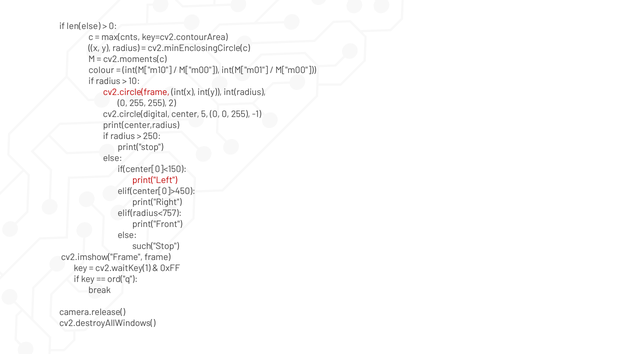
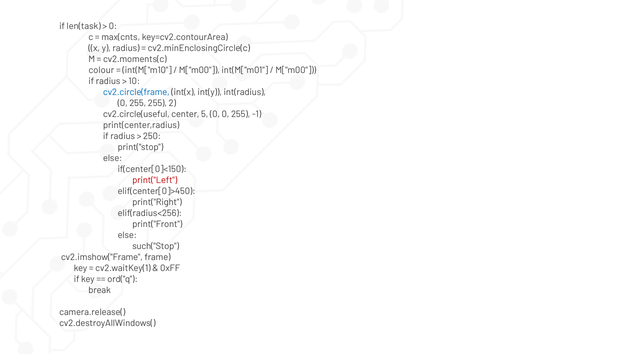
len(else: len(else -> len(task (84, 26)
cv2.circle(frame colour: red -> blue (136, 93)
cv2.circle(digital: cv2.circle(digital -> cv2.circle(useful (136, 115)
elif(radius<757: elif(radius<757 -> elif(radius<256 (150, 214)
